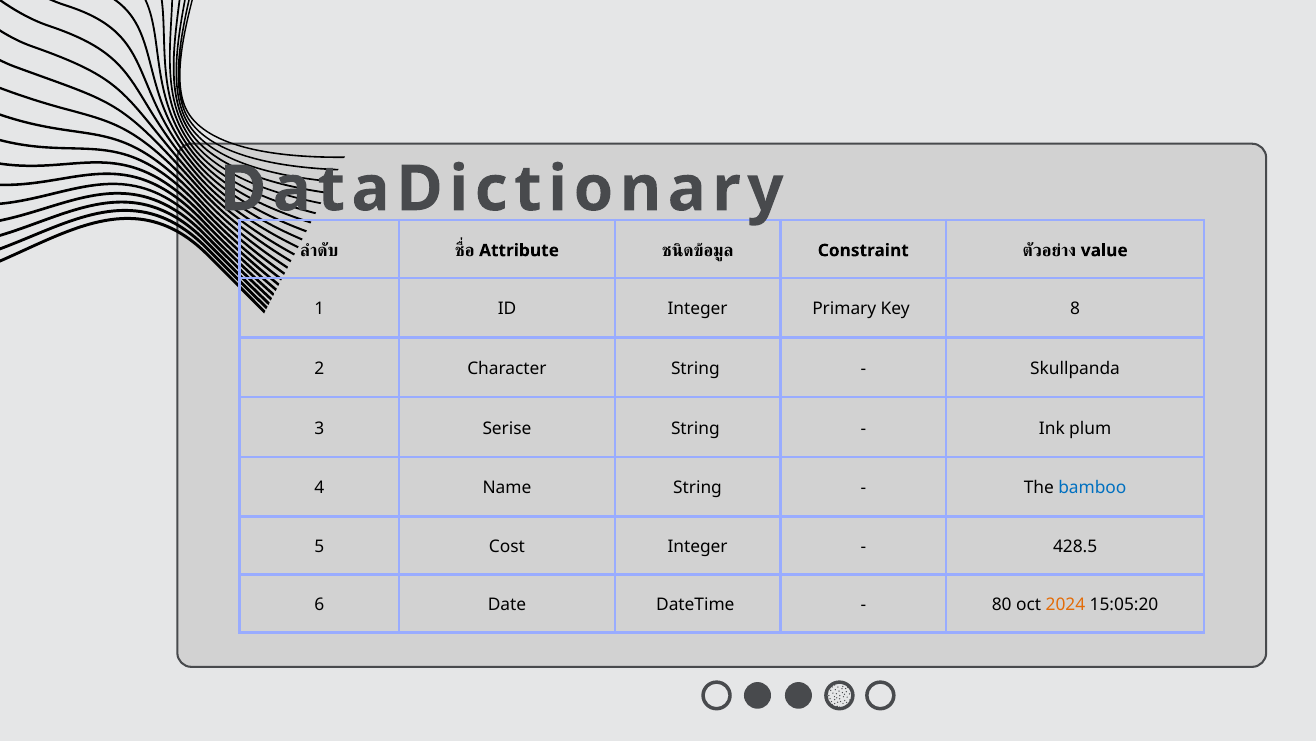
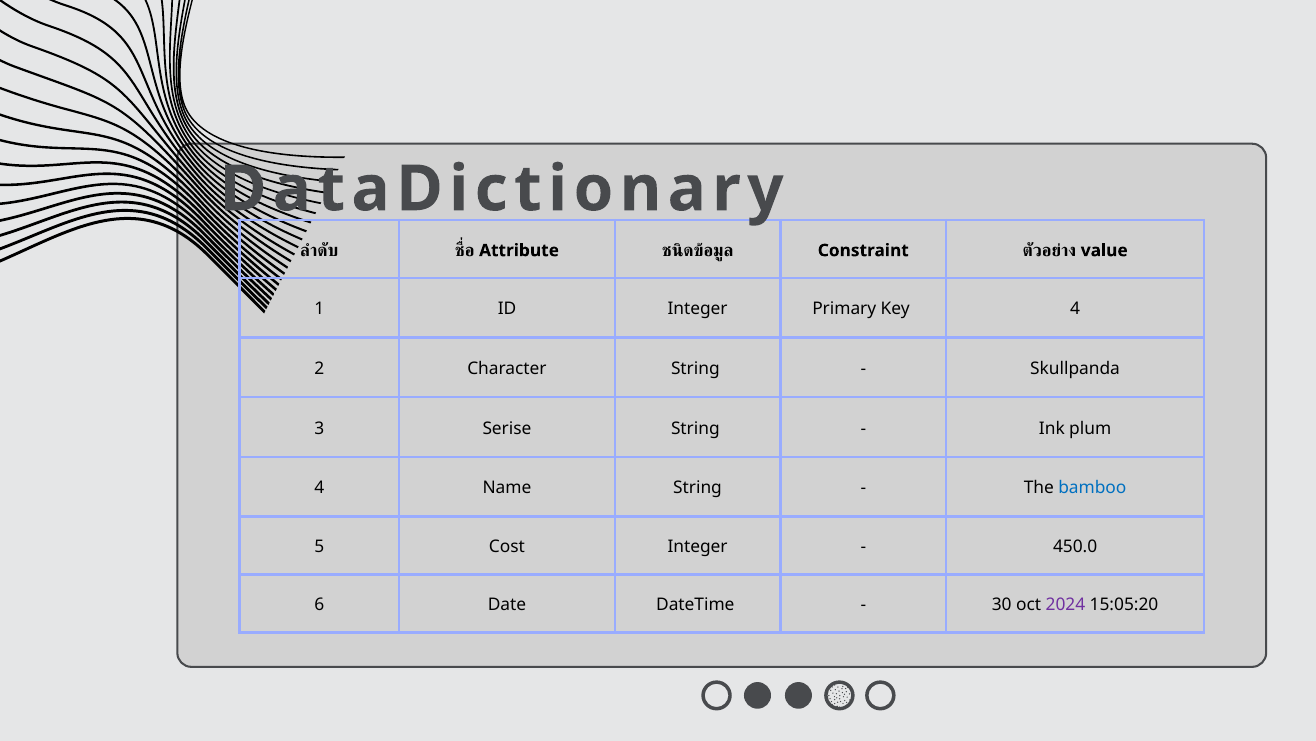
Key 8: 8 -> 4 (1075, 309)
428.5: 428.5 -> 450.0 (1075, 546)
80: 80 -> 30 (1002, 604)
2024 colour: orange -> purple (1065, 604)
